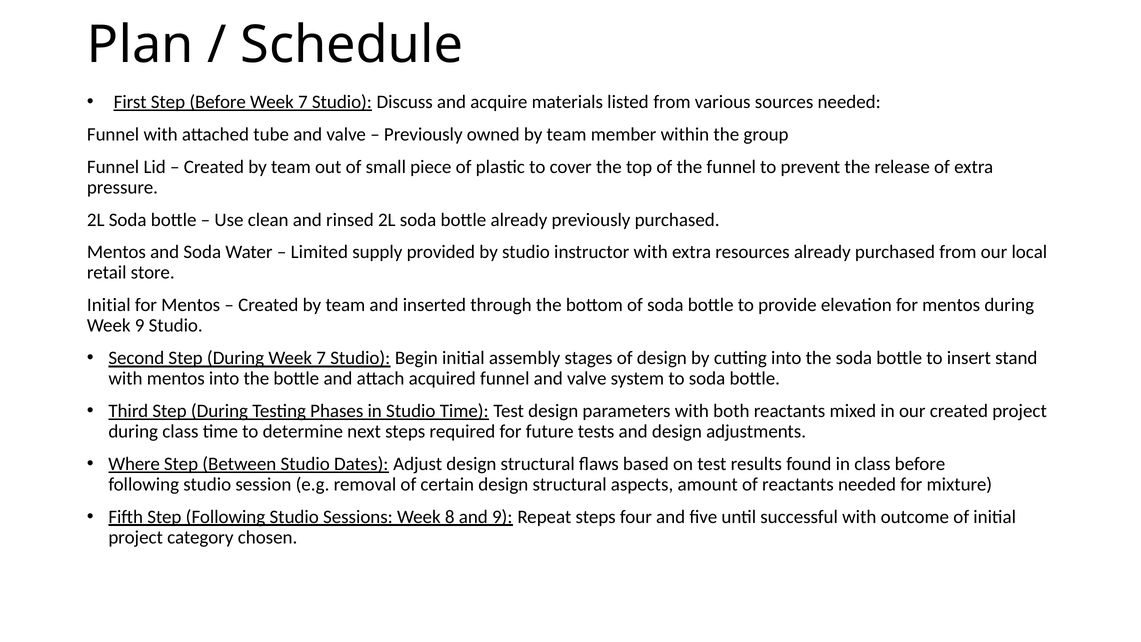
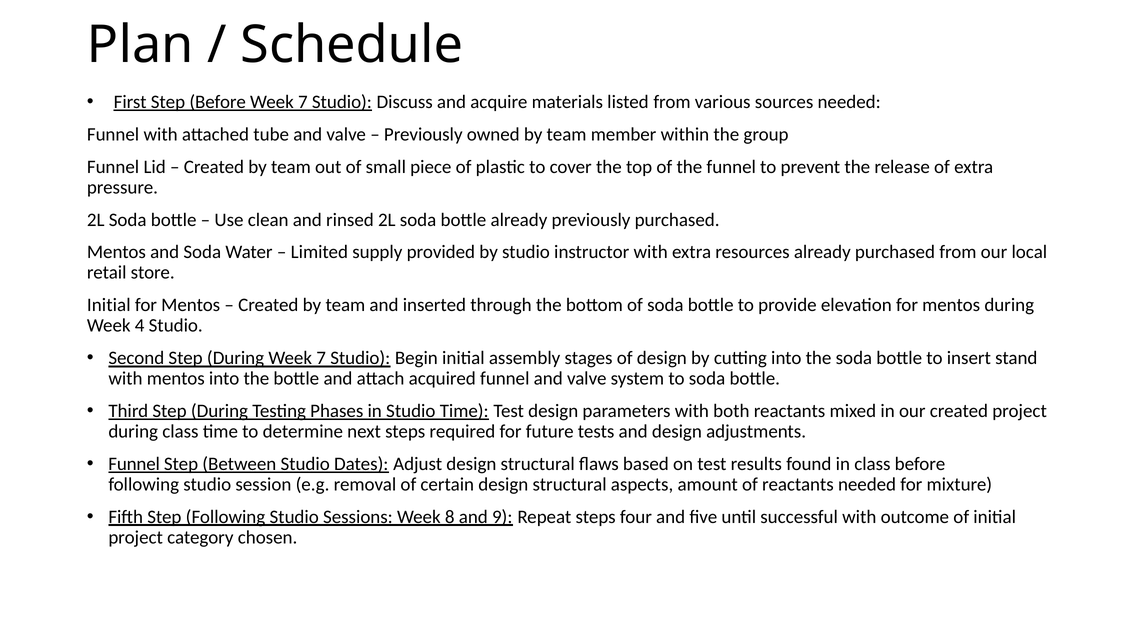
Week 9: 9 -> 4 (140, 326)
Where: Where -> Funnel (134, 464)
